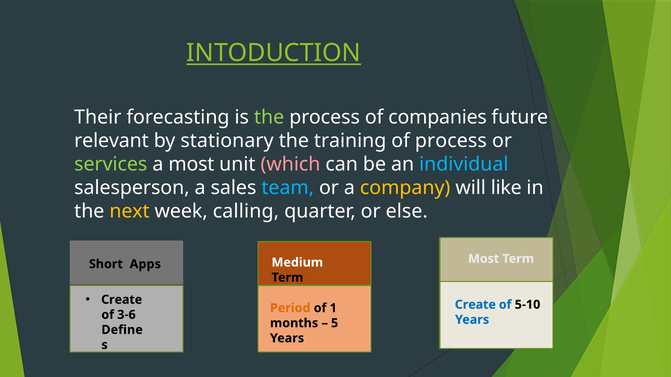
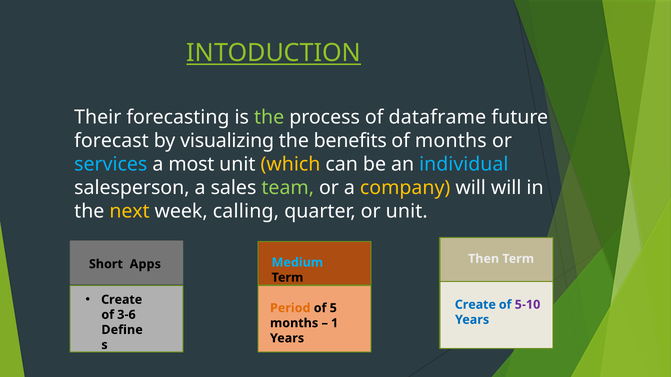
companies: companies -> dataframe (437, 118)
relevant: relevant -> forecast (111, 141)
stationary: stationary -> visualizing (227, 141)
training: training -> benefits (350, 141)
of process: process -> months (451, 141)
services colour: light green -> light blue (111, 165)
which colour: pink -> yellow (291, 165)
team colour: light blue -> light green (288, 188)
will like: like -> will (506, 188)
or else: else -> unit (407, 212)
Most: Most -> Then (484, 259)
Medium colour: white -> light blue (297, 263)
5-10 colour: black -> purple (528, 305)
1: 1 -> 5 (333, 308)
5: 5 -> 1 (335, 323)
